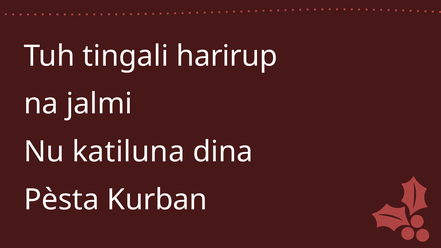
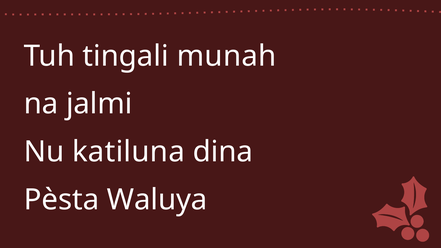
harirup: harirup -> munah (227, 56)
Kurban: Kurban -> Waluya (157, 200)
